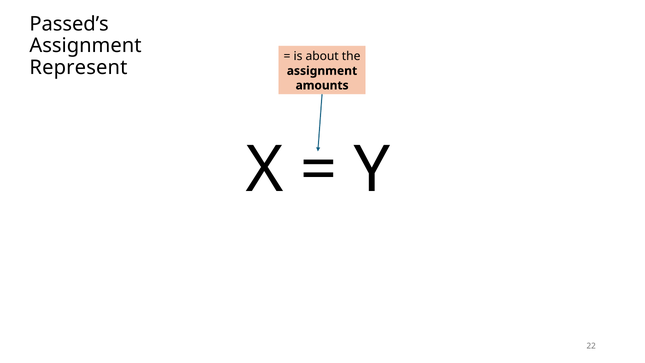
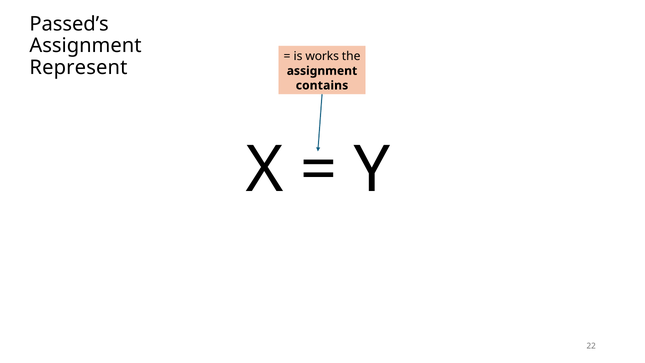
about: about -> works (322, 56)
amounts: amounts -> contains (322, 85)
